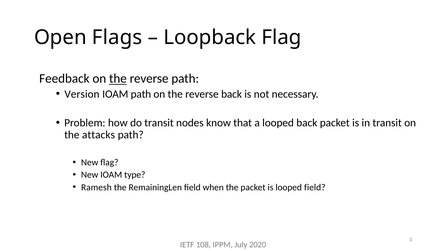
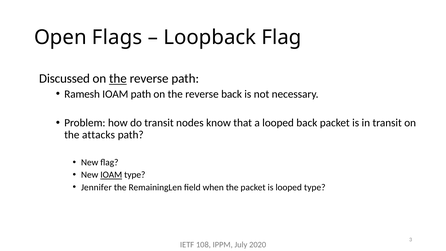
Feedback: Feedback -> Discussed (64, 79)
Version: Version -> Ramesh (82, 94)
IOAM underline: none -> present (111, 175)
Ramesh: Ramesh -> Jennifer (96, 187)
looped field: field -> type (315, 187)
